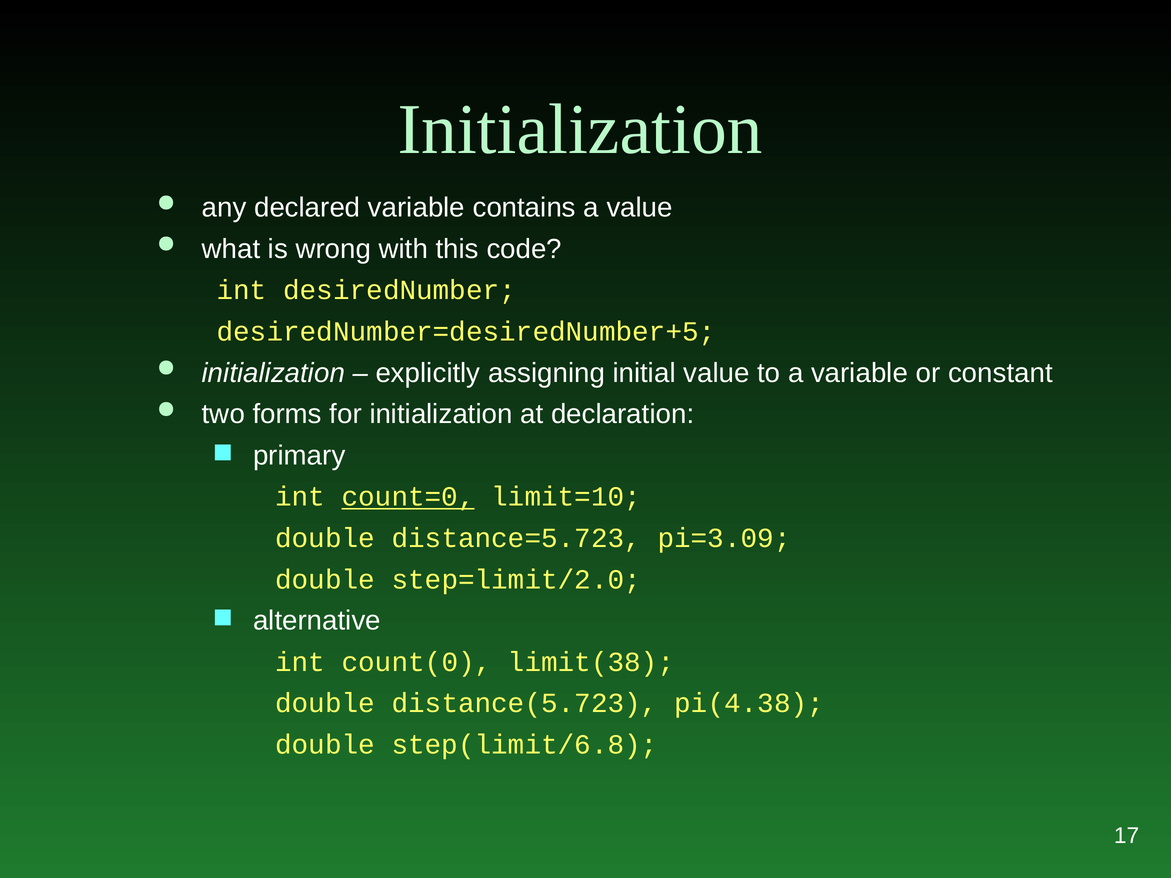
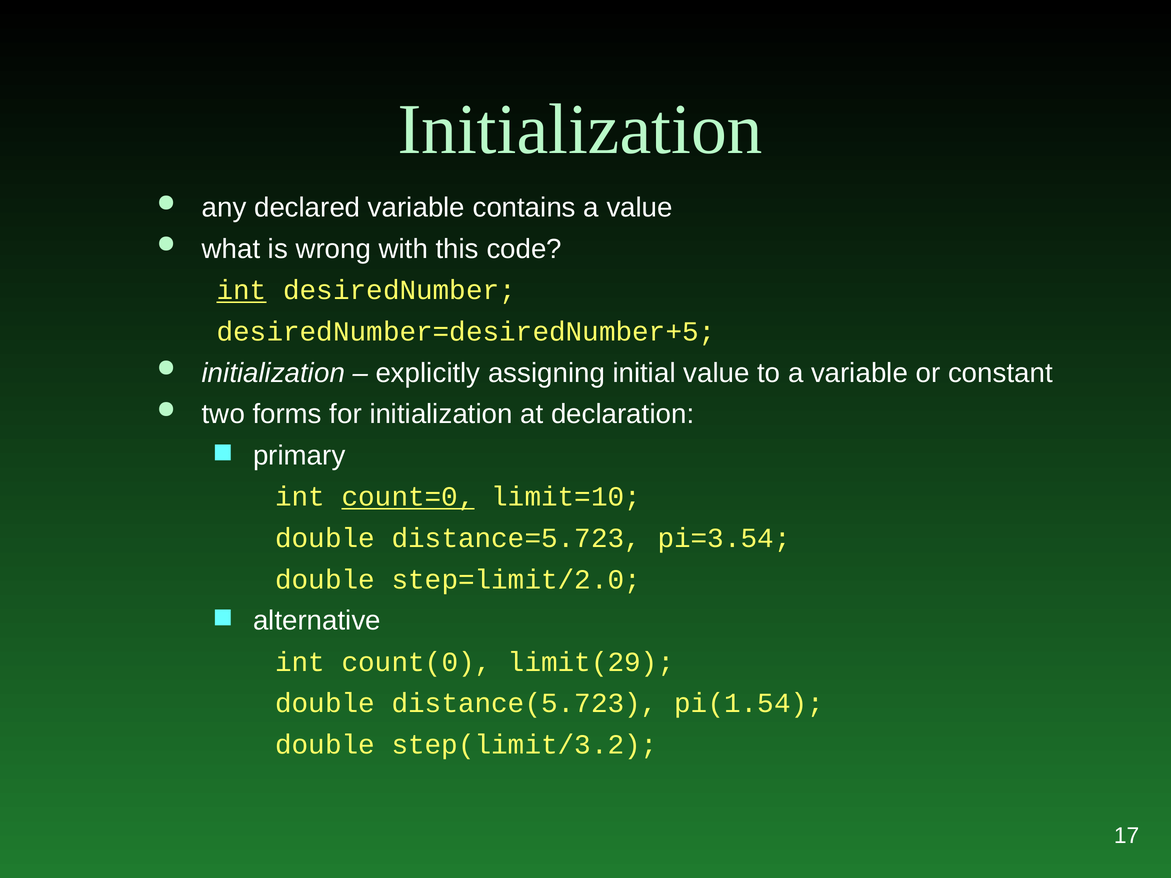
int underline: none -> present (242, 290)
pi=3.09: pi=3.09 -> pi=3.54 (724, 538)
limit(38: limit(38 -> limit(29 (591, 662)
pi(4.38: pi(4.38 -> pi(1.54 (749, 704)
step(limit/6.8: step(limit/6.8 -> step(limit/3.2 (525, 745)
